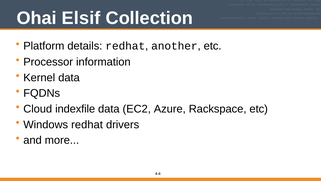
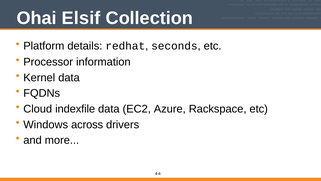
another: another -> seconds (174, 46)
Windows redhat: redhat -> across (87, 124)
